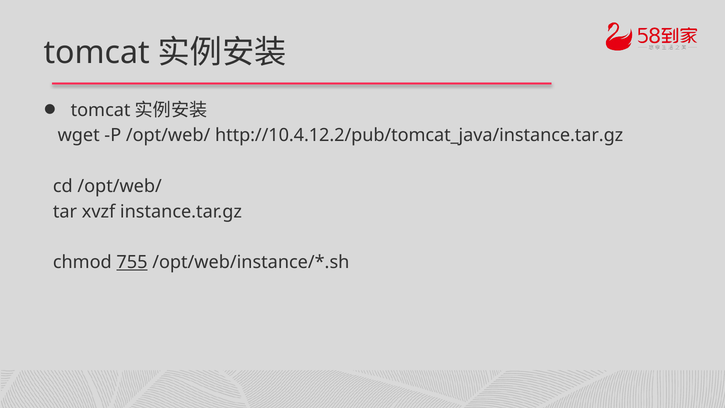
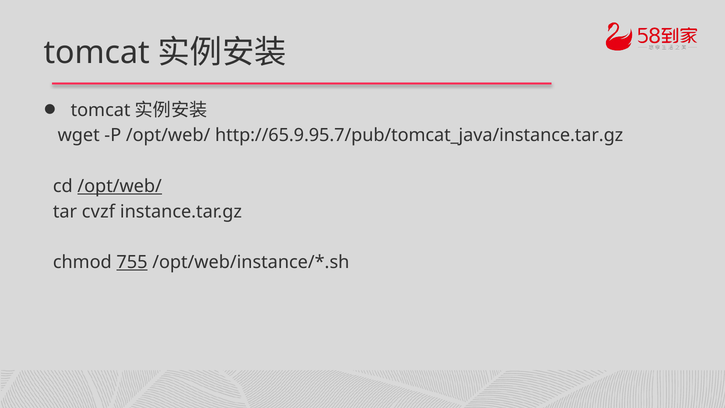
http://10.4.12.2/pub/tomcat_java/instance.tar.gz: http://10.4.12.2/pub/tomcat_java/instance.tar.gz -> http://65.9.95.7/pub/tomcat_java/instance.tar.gz (419, 135)
/opt/web/ underline: none -> present (120, 186)
xvzf: xvzf -> cvzf (98, 212)
